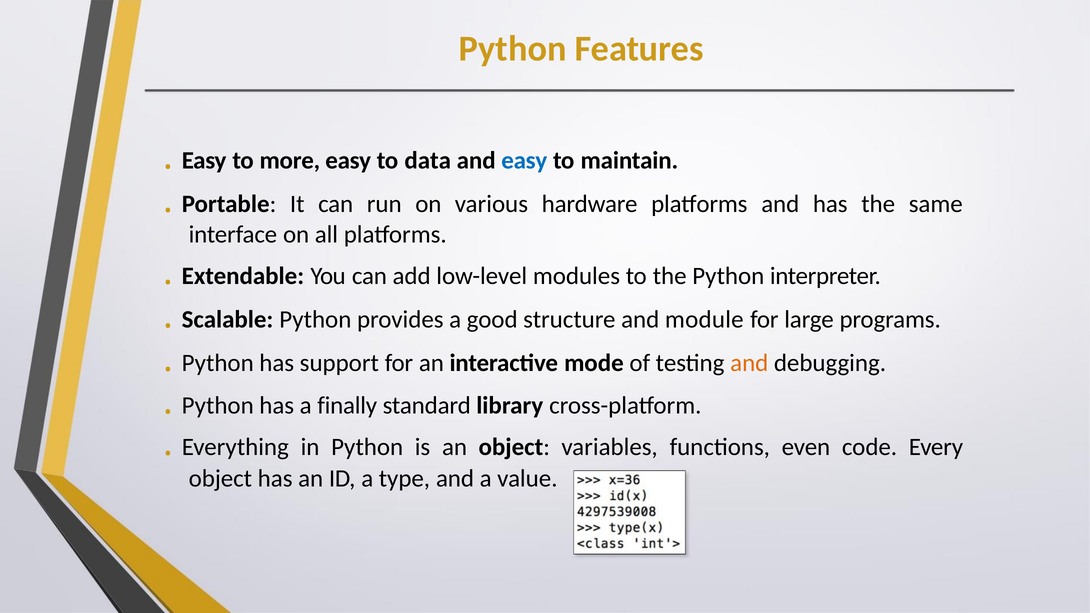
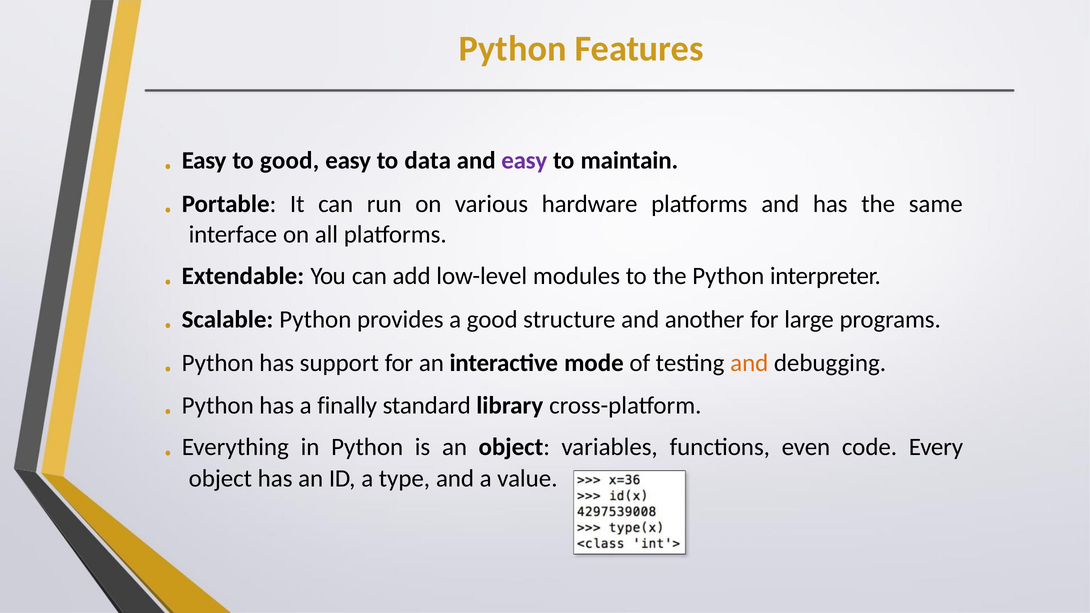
to more: more -> good (290, 161)
easy colour: blue -> purple (524, 161)
module: module -> another (705, 320)
